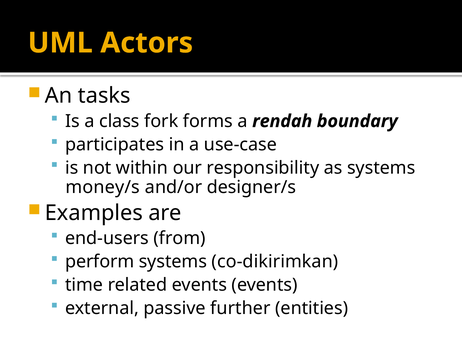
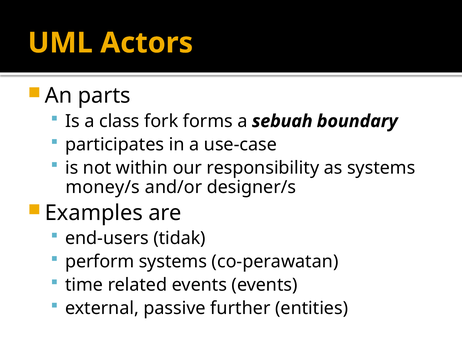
tasks: tasks -> parts (104, 95)
rendah: rendah -> sebuah (282, 121)
from: from -> tidak (180, 238)
co-dikirimkan: co-dikirimkan -> co-perawatan (275, 261)
